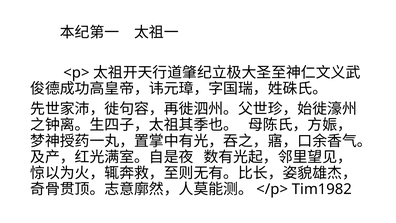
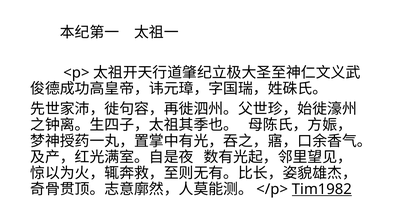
Tim1982 underline: none -> present (322, 189)
